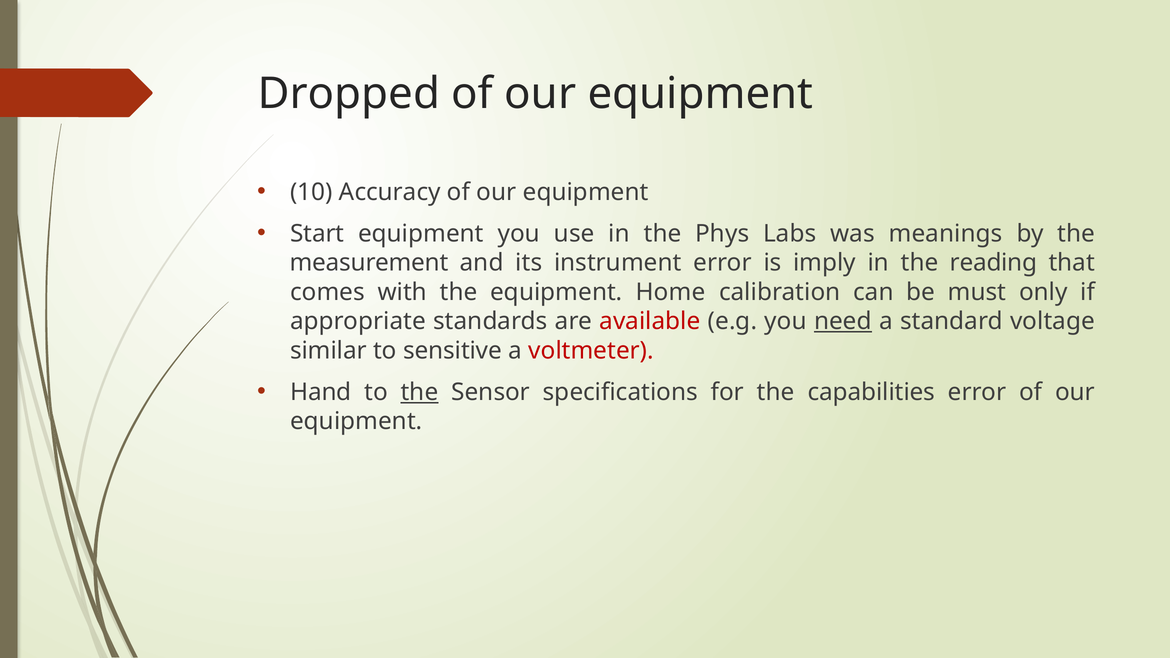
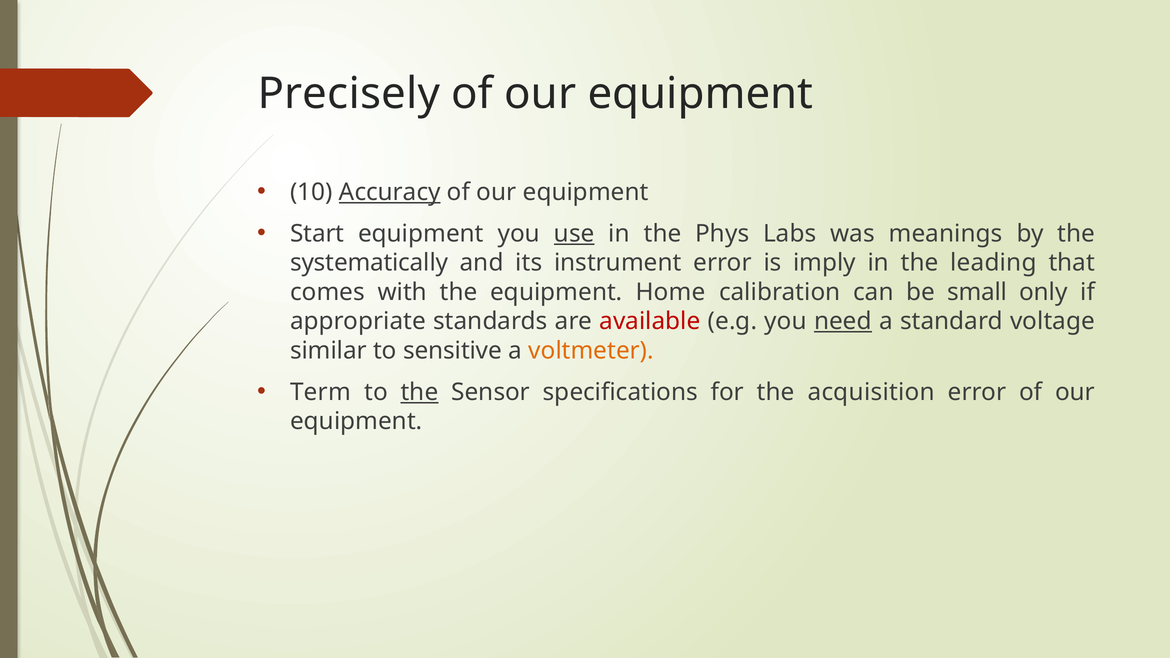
Dropped: Dropped -> Precisely (349, 94)
Accuracy underline: none -> present (390, 192)
use underline: none -> present (574, 234)
measurement: measurement -> systematically (369, 263)
reading: reading -> leading (993, 263)
must: must -> small (977, 292)
voltmeter colour: red -> orange (591, 351)
Hand: Hand -> Term (321, 392)
capabilities: capabilities -> acquisition (871, 392)
